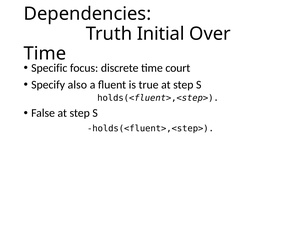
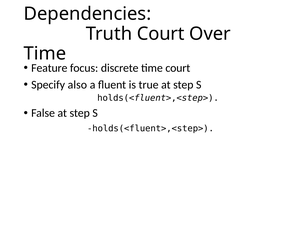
Truth Initial: Initial -> Court (161, 34)
Specific: Specific -> Feature (49, 68)
